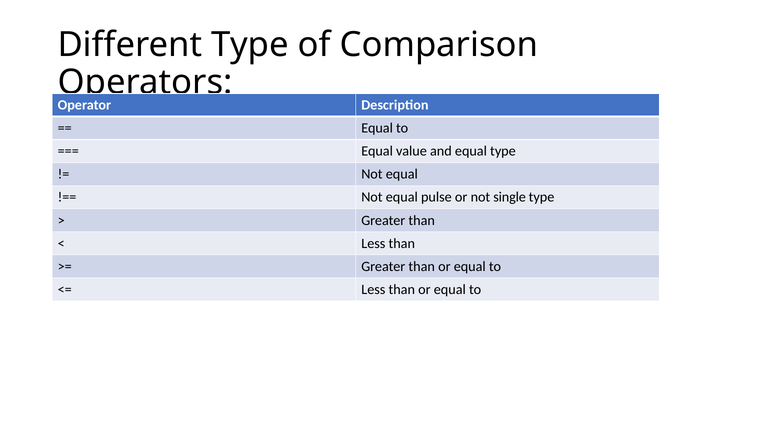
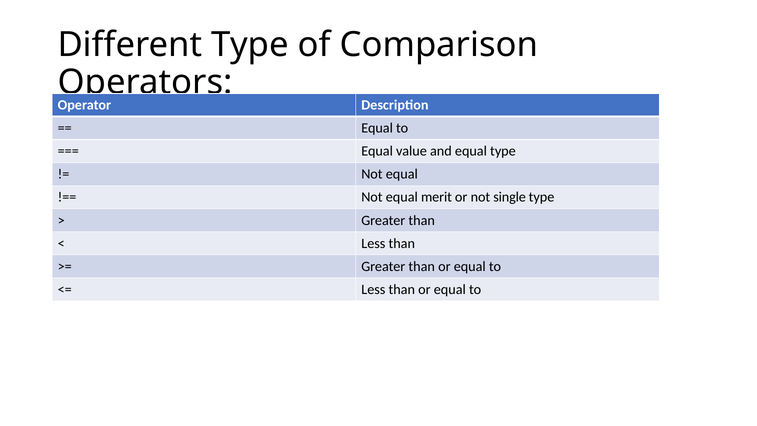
pulse: pulse -> merit (436, 197)
